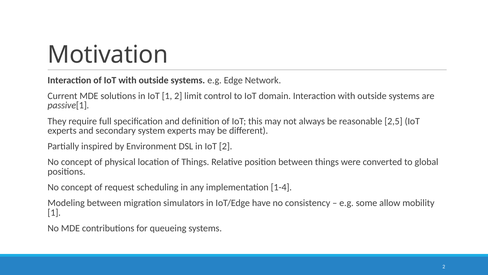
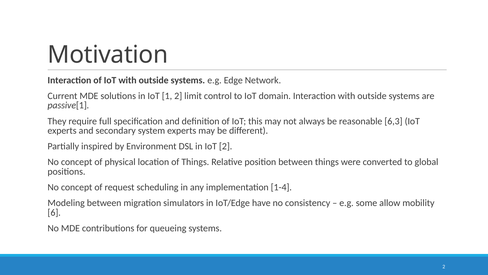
2,5: 2,5 -> 6,3 (393, 121)
1: 1 -> 6 (54, 212)
